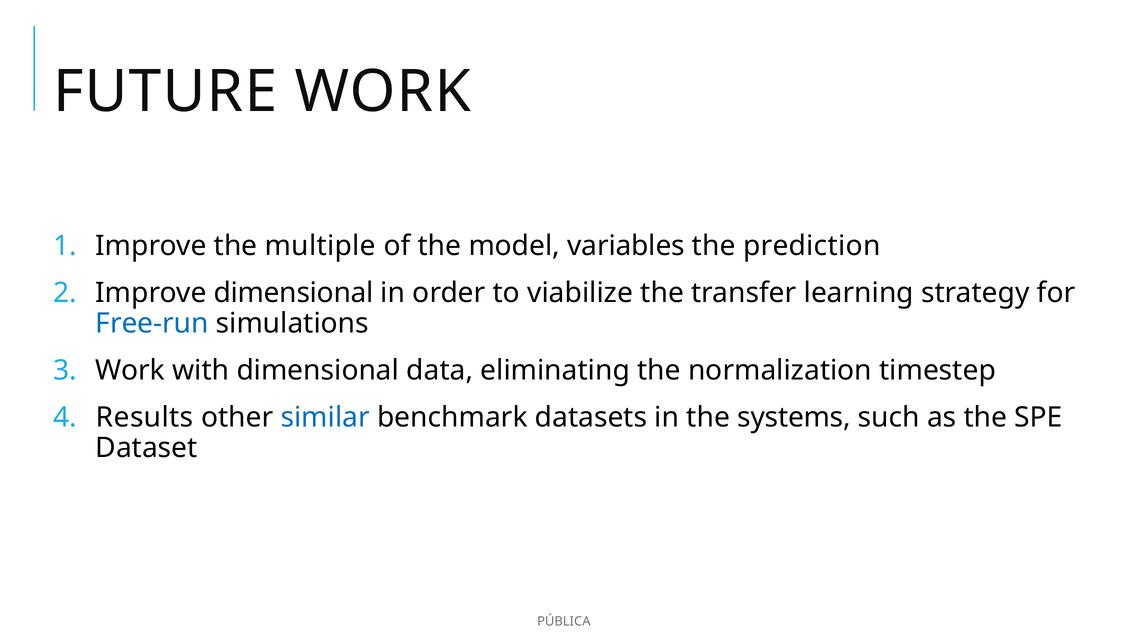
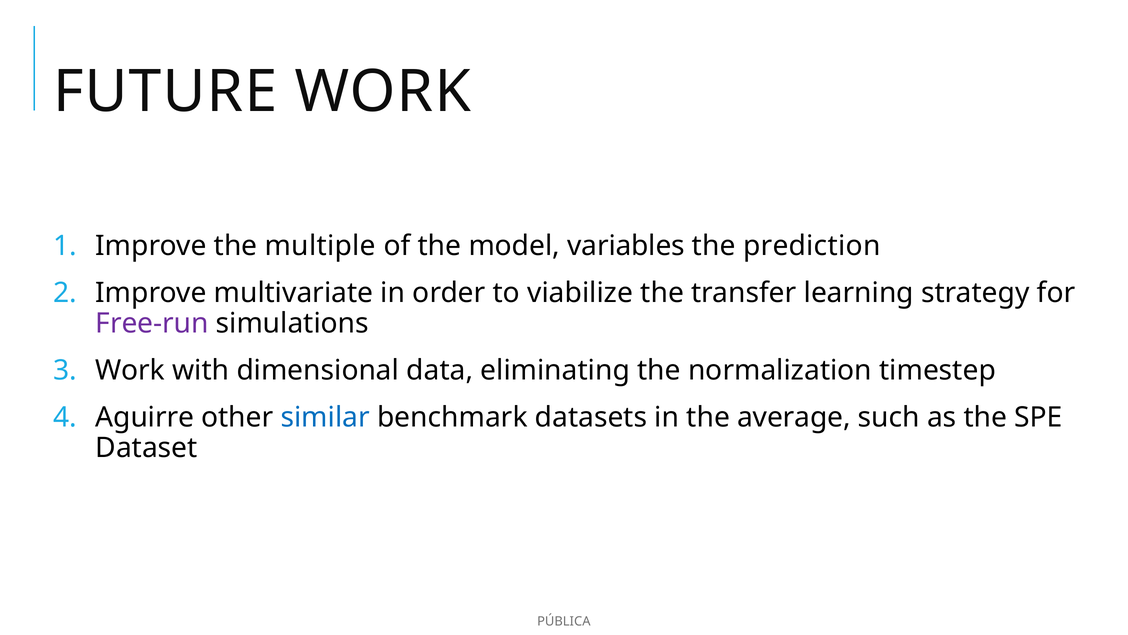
Improve dimensional: dimensional -> multivariate (293, 293)
Free-run colour: blue -> purple (152, 323)
Results: Results -> Aguirre (145, 417)
systems: systems -> average (794, 417)
